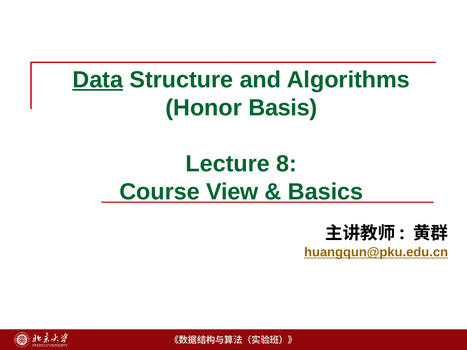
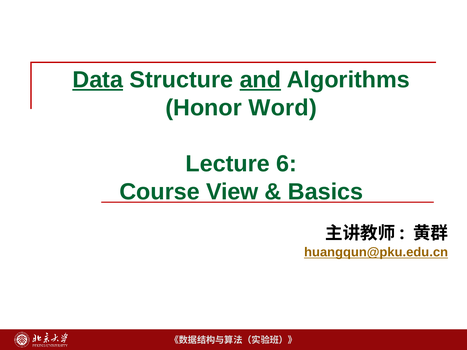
and underline: none -> present (260, 80)
Basis: Basis -> Word (283, 108)
8: 8 -> 6 (287, 164)
